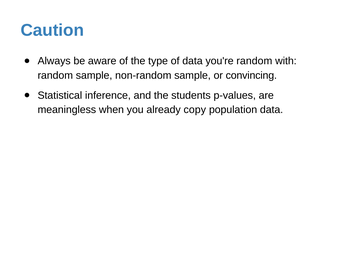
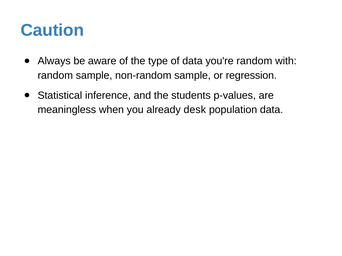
convincing: convincing -> regression (251, 76)
copy: copy -> desk (195, 110)
